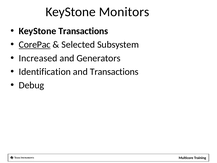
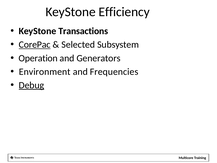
Monitors: Monitors -> Efficiency (124, 12)
Increased: Increased -> Operation (38, 58)
Identification: Identification -> Environment (45, 72)
and Transactions: Transactions -> Frequencies (114, 72)
Debug underline: none -> present (31, 85)
